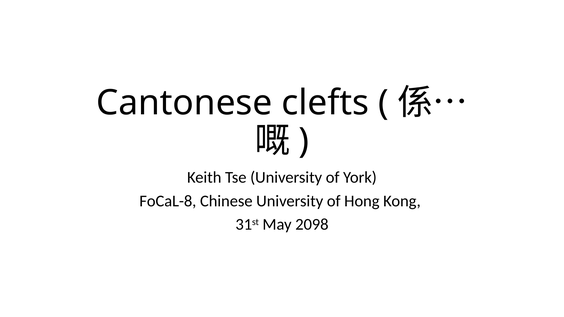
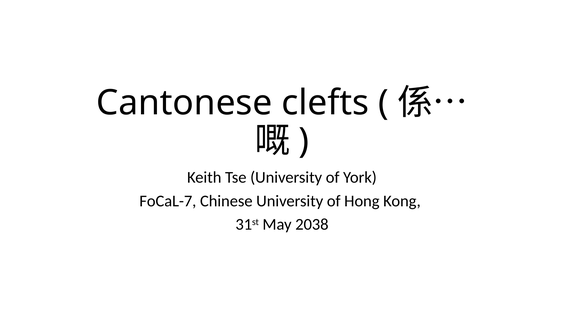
FoCaL-8: FoCaL-8 -> FoCaL-7 (168, 201)
2098: 2098 -> 2038 (312, 225)
